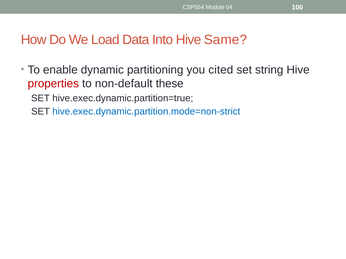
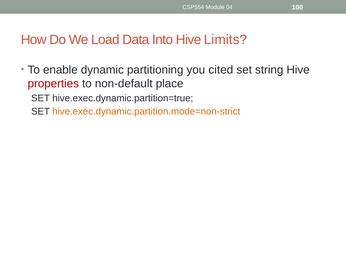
Same: Same -> Limits (225, 40)
these: these -> place (170, 84)
hive.exec.dynamic.partition.mode=non-strict colour: blue -> orange (146, 112)
